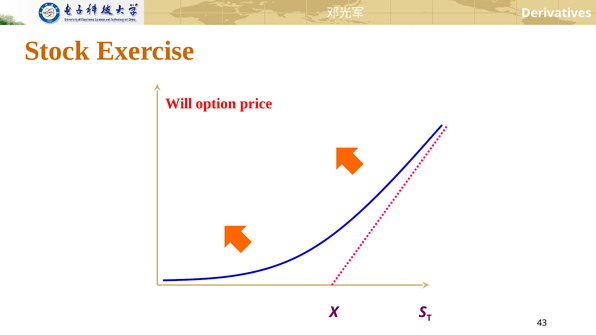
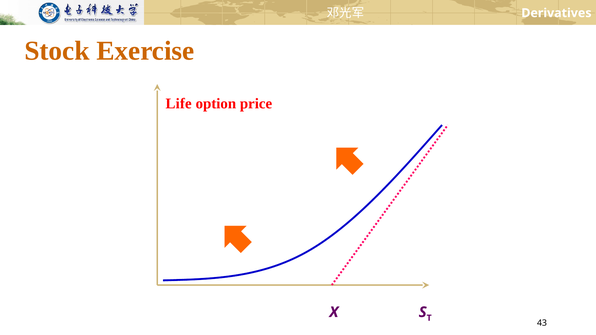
Will: Will -> Life (179, 104)
